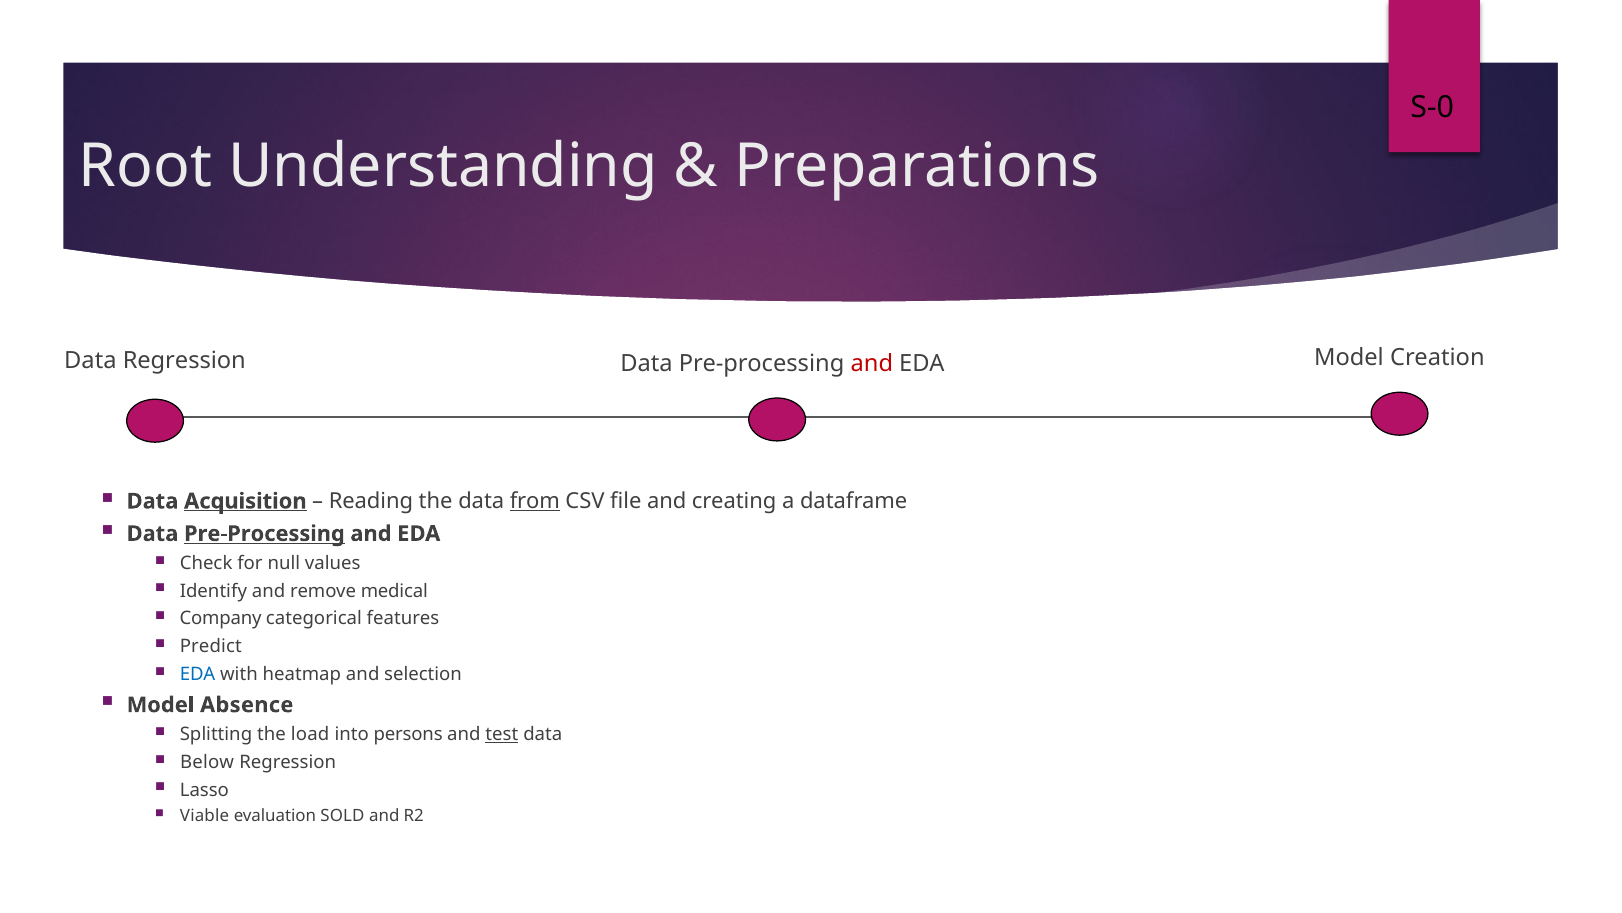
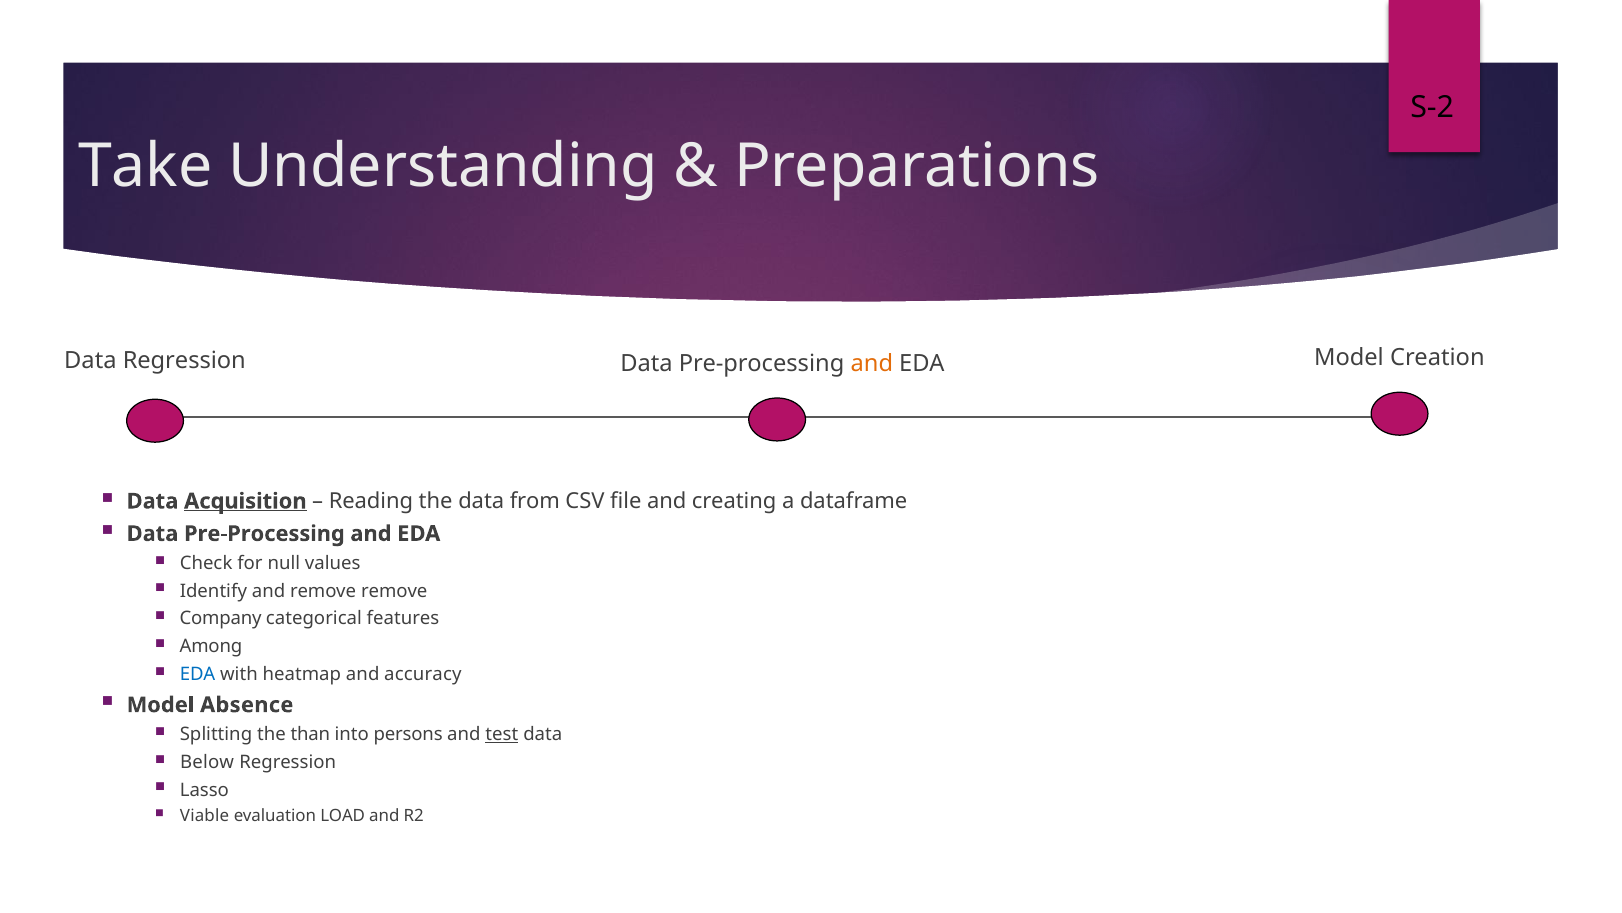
S-0: S-0 -> S-2 (1432, 107)
Root: Root -> Take (145, 166)
and colour: red -> orange (872, 364)
from underline: present -> none (535, 501)
Pre-Processing underline: present -> none (264, 533)
remove medical: medical -> remove (394, 591)
Predict: Predict -> Among (211, 646)
selection: selection -> accuracy (423, 674)
load: load -> than (310, 734)
SOLD: SOLD -> LOAD (343, 815)
